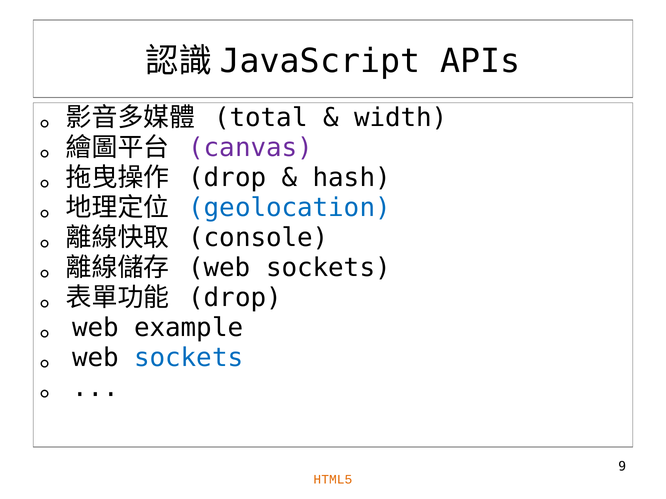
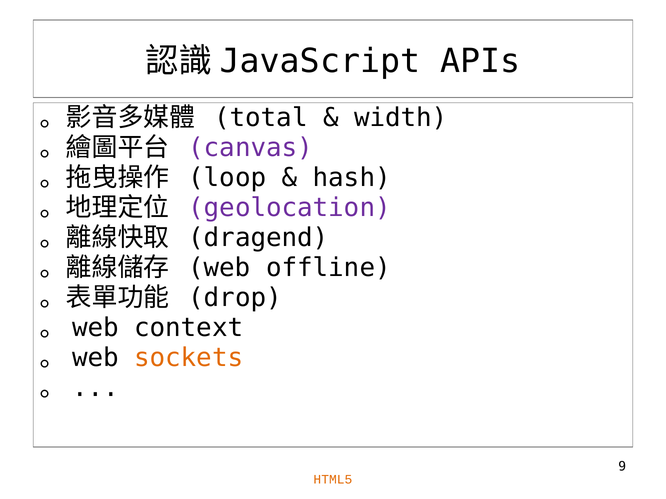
drop: drop -> loop (227, 178)
geolocation colour: blue -> purple (290, 208)
console: console -> dragend (258, 238)
web sockets: sockets -> offline (328, 268)
example: example -> context (189, 328)
sockets colour: blue -> orange (189, 358)
